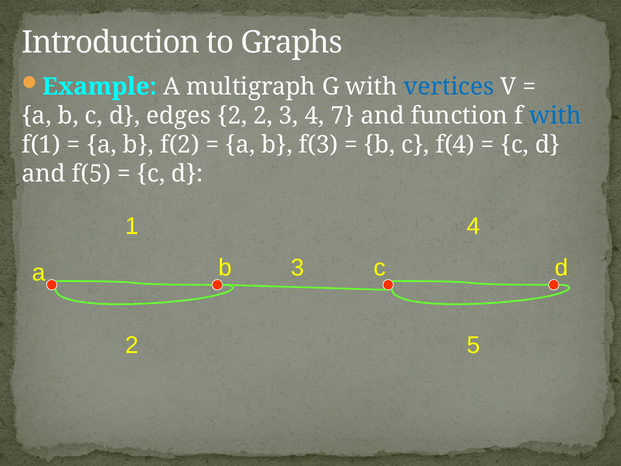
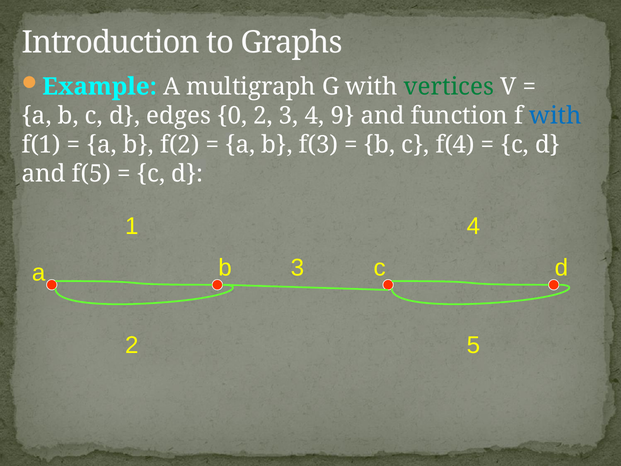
vertices colour: blue -> green (449, 87)
edges 2: 2 -> 0 (232, 116)
7: 7 -> 9 (342, 116)
